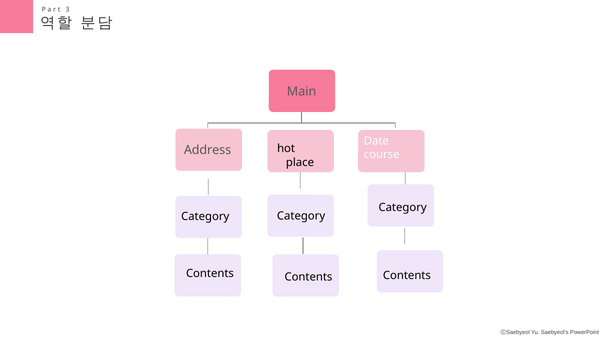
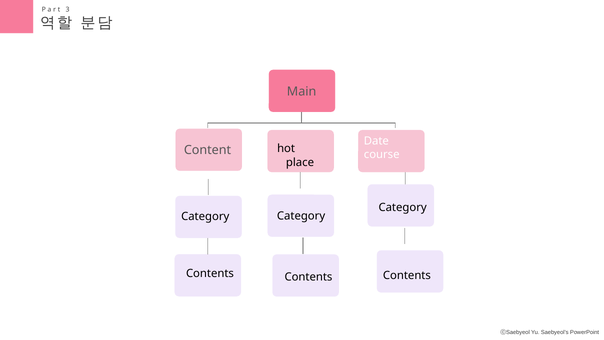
Address: Address -> Content (207, 150)
